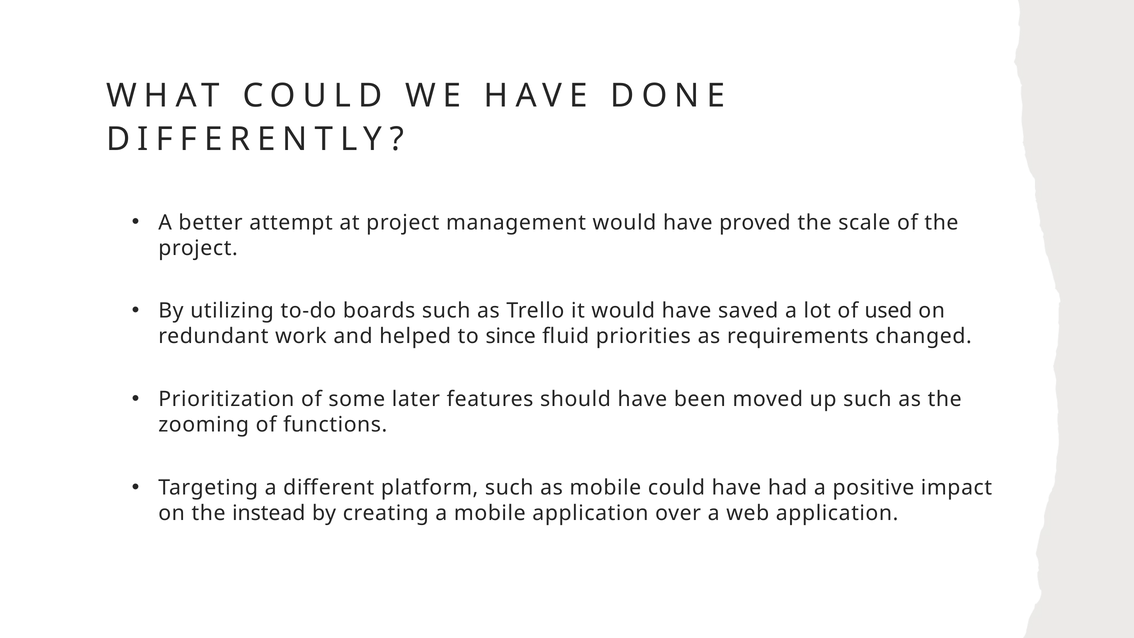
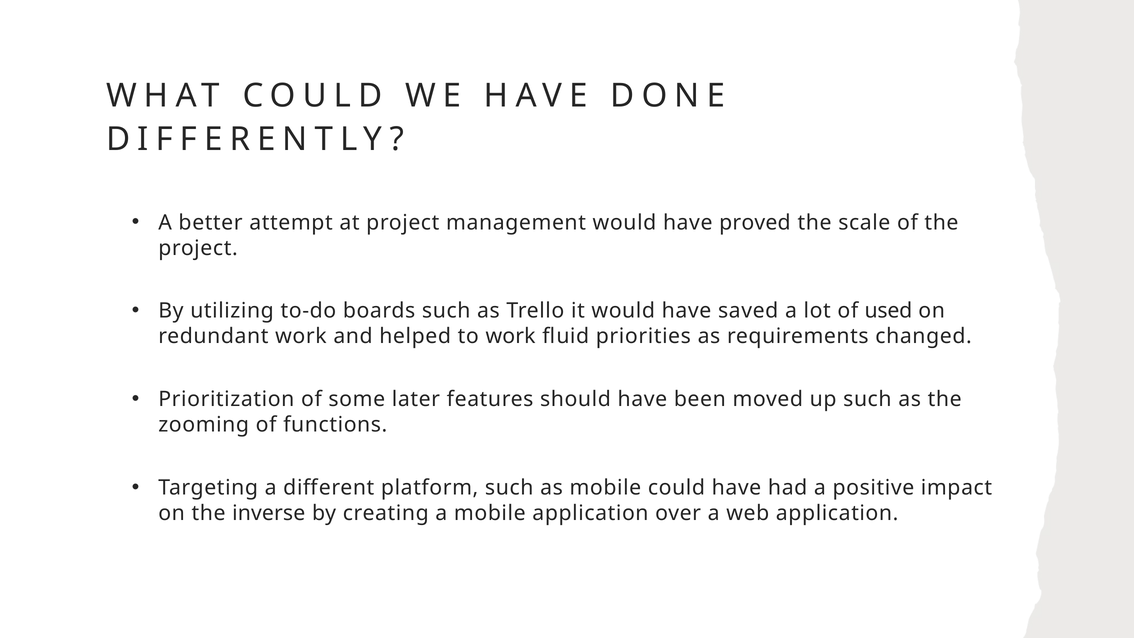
to since: since -> work (511, 336)
instead: instead -> inverse (269, 513)
